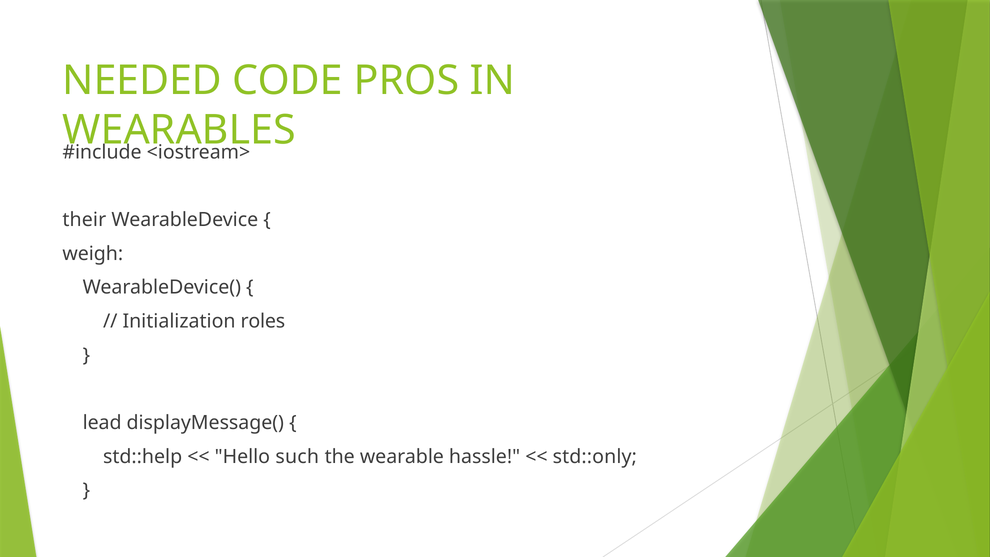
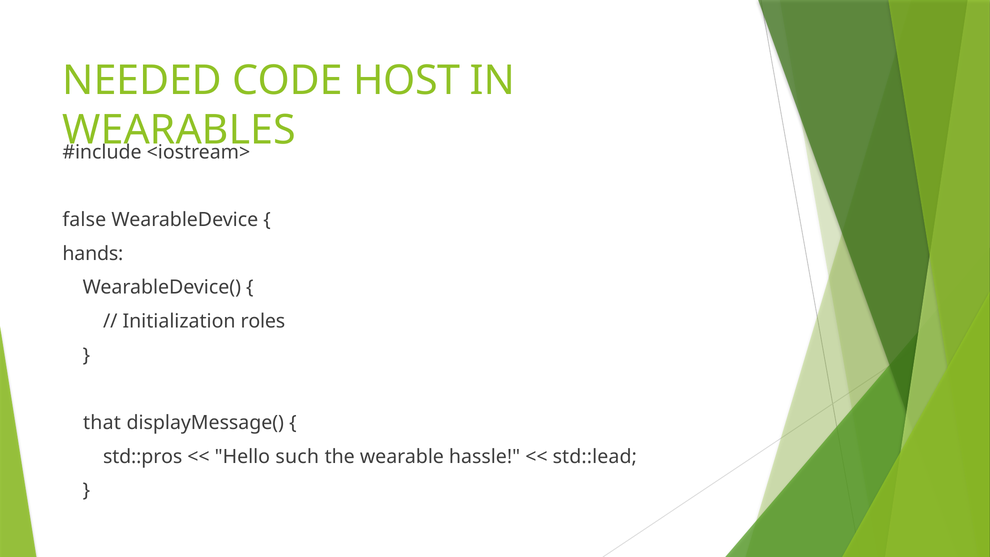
PROS: PROS -> HOST (407, 81)
their: their -> false (84, 220)
weigh: weigh -> hands (93, 254)
lead: lead -> that (102, 423)
std::help: std::help -> std::pros (143, 457)
std::only: std::only -> std::lead (595, 457)
